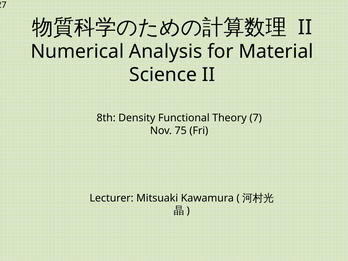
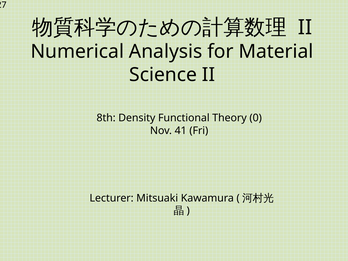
7: 7 -> 0 (256, 118)
75: 75 -> 41 (181, 131)
